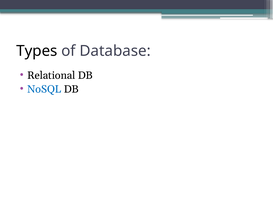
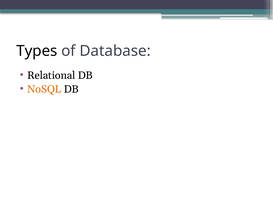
NoSQL colour: blue -> orange (44, 89)
